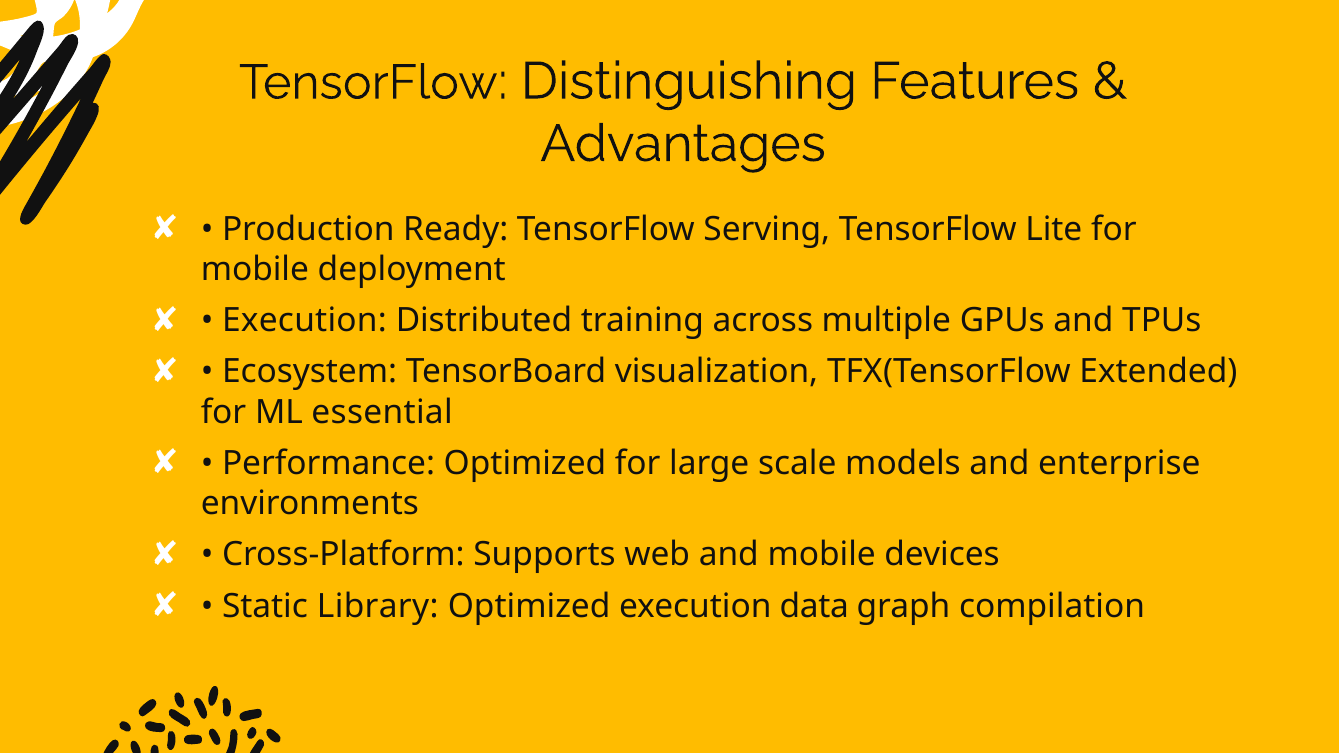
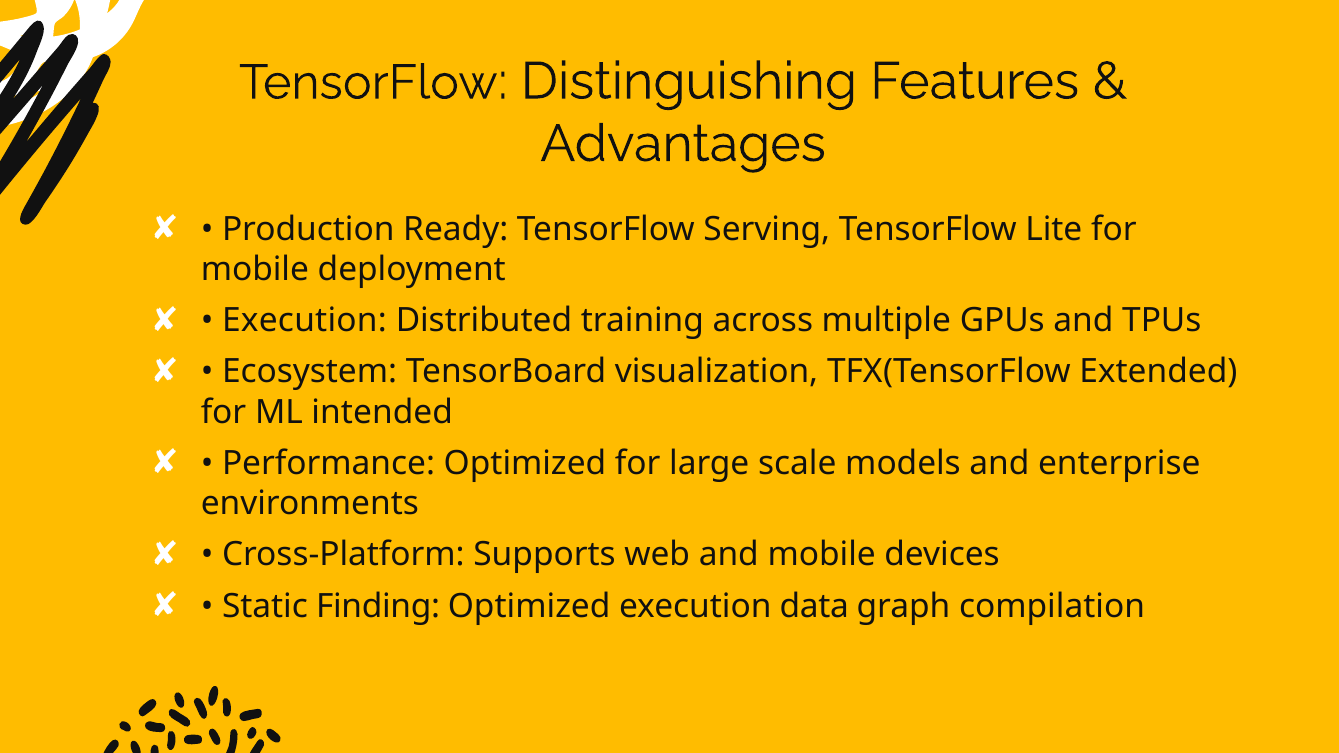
essential: essential -> intended (382, 412)
Library: Library -> Finding (378, 606)
